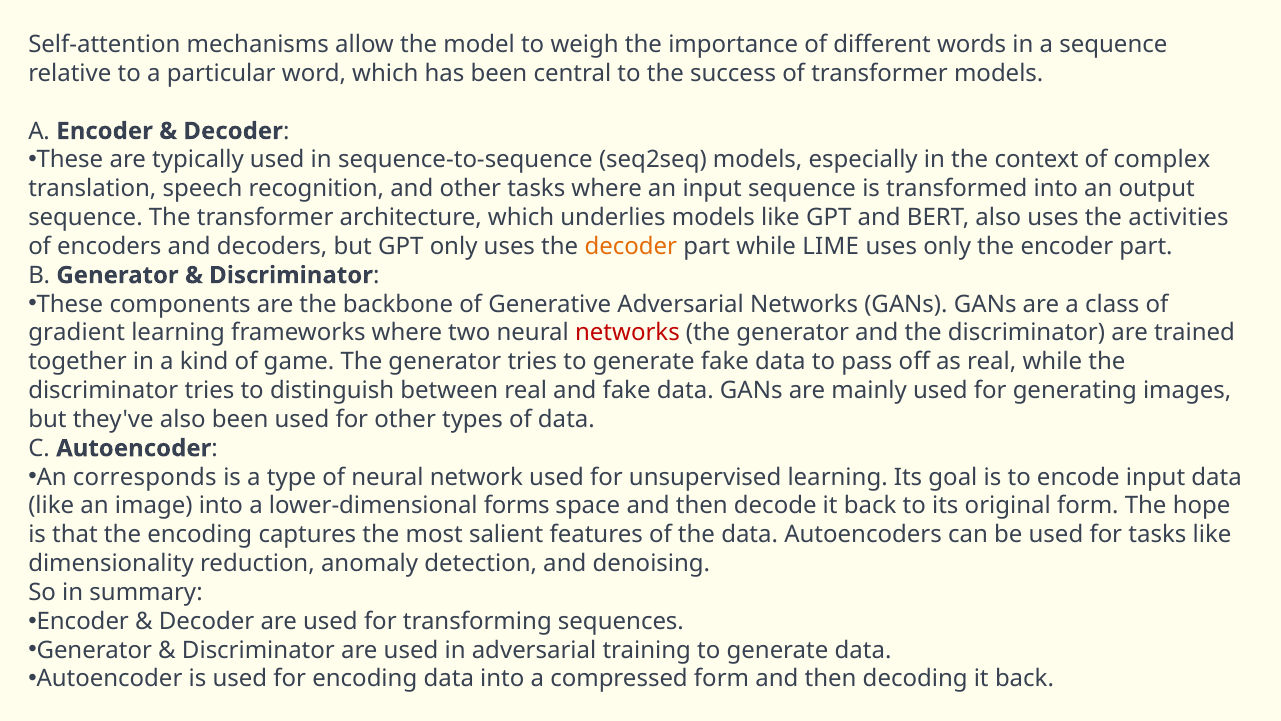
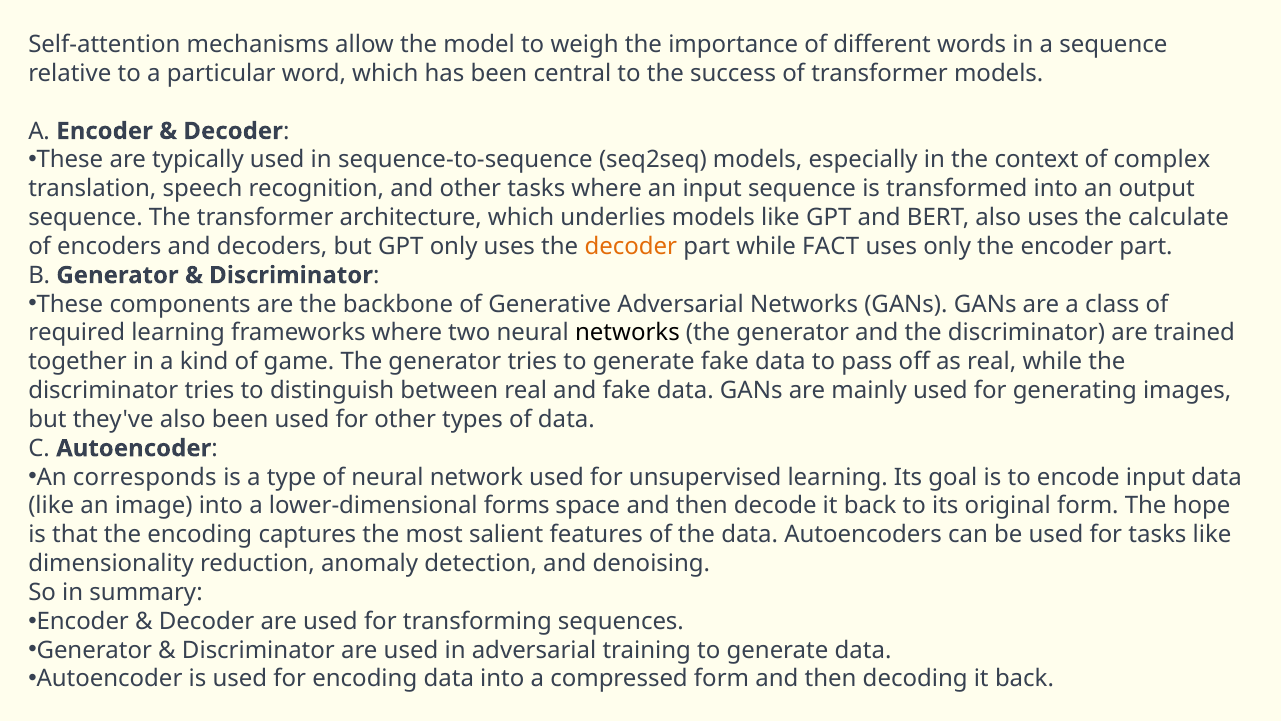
activities: activities -> calculate (1179, 217)
LIME: LIME -> FACT (831, 246)
gradient: gradient -> required (77, 333)
networks colour: red -> black (627, 333)
